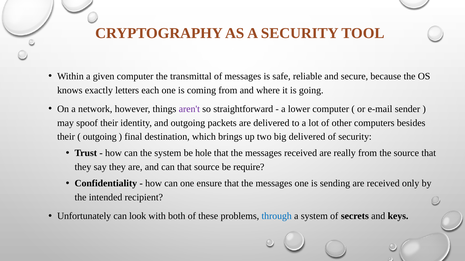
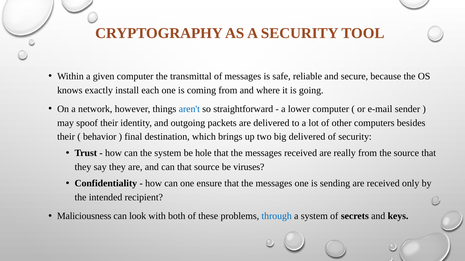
letters: letters -> install (127, 90)
aren't colour: purple -> blue (189, 109)
outgoing: outgoing -> behavior (100, 137)
require: require -> viruses (249, 167)
Unfortunately: Unfortunately -> Maliciousness (84, 216)
